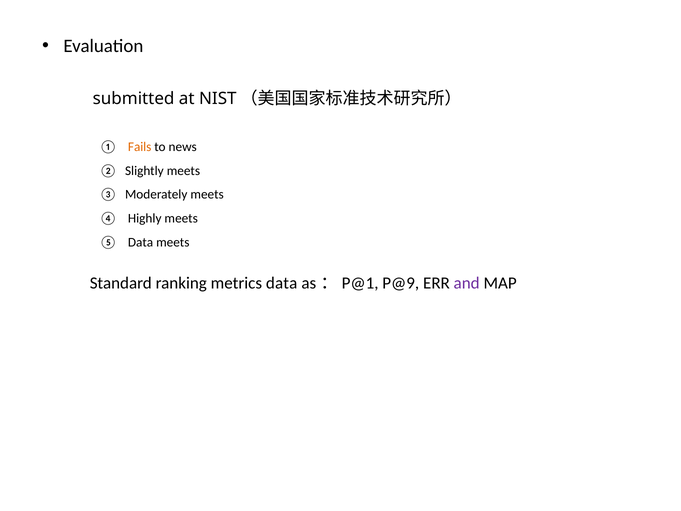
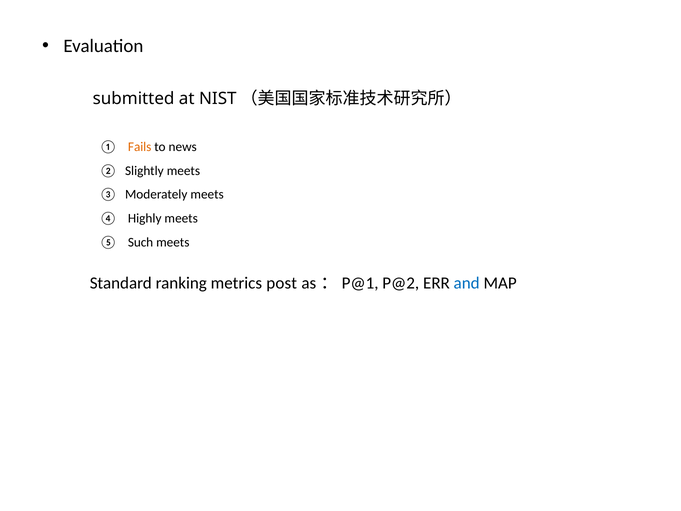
Data: Data -> Such (141, 242)
metrics data: data -> post (282, 283)
P@9: P@9 -> P@2 (401, 283)
and colour: purple -> blue (467, 283)
